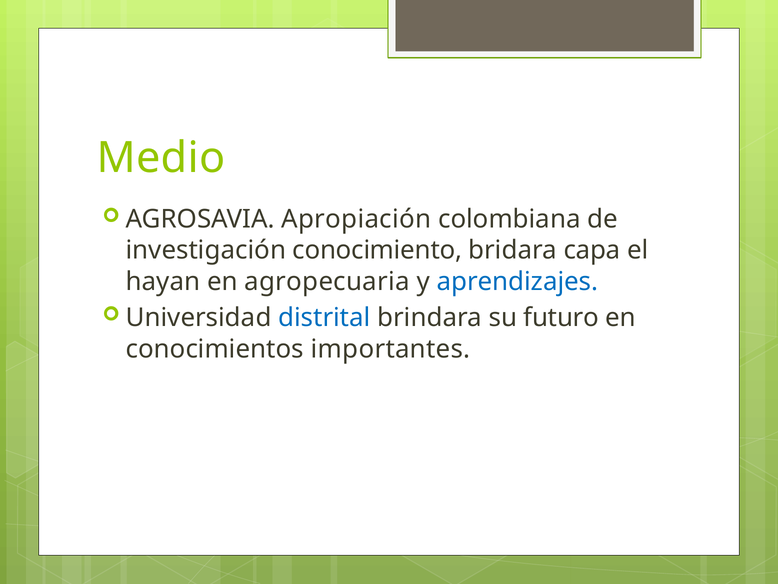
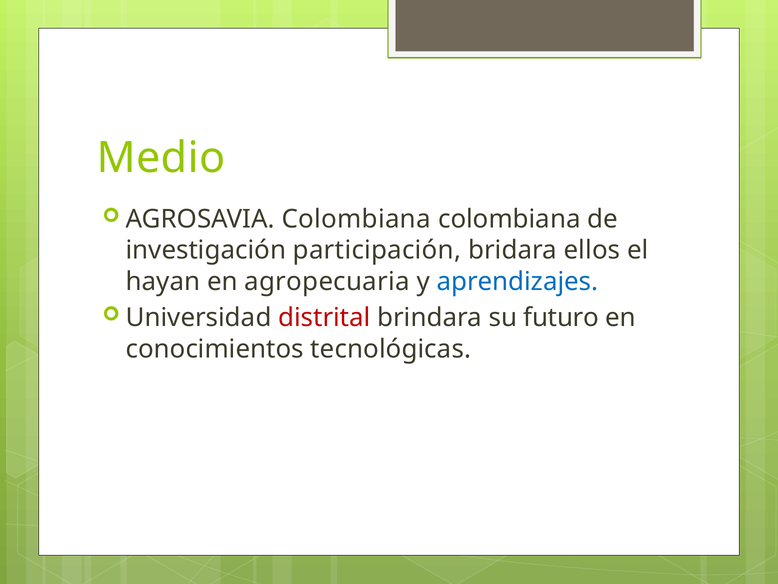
AGROSAVIA Apropiación: Apropiación -> Colombiana (356, 219)
conocimiento: conocimiento -> participación (377, 250)
capa: capa -> ellos (592, 250)
distrital colour: blue -> red (324, 318)
importantes: importantes -> tecnológicas (391, 349)
